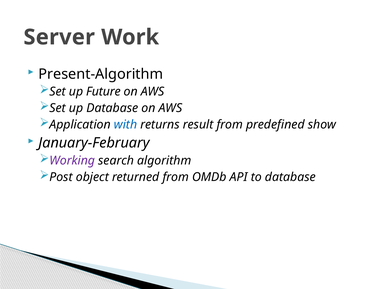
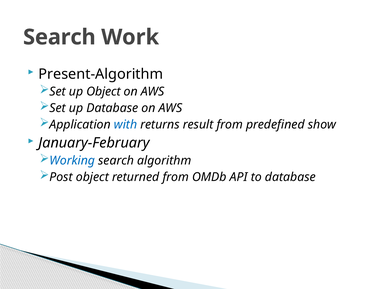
Server: Server -> Search (59, 37)
up Future: Future -> Object (103, 92)
Working colour: purple -> blue (72, 160)
